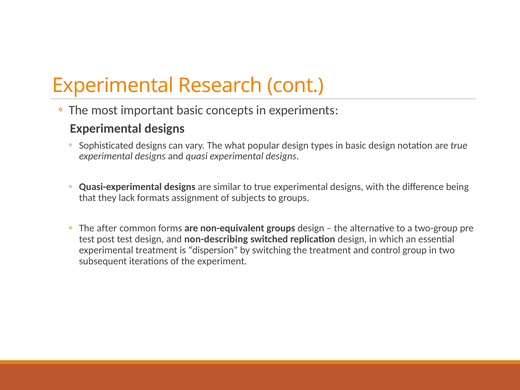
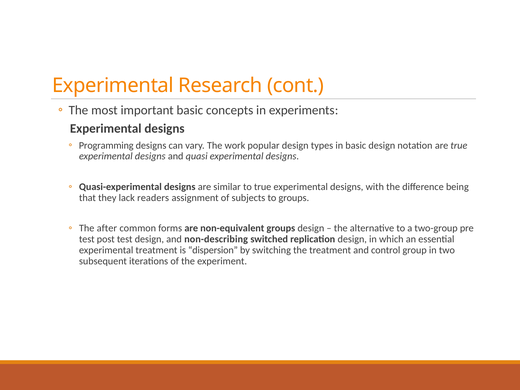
Sophisticated: Sophisticated -> Programming (106, 145)
what: what -> work (235, 145)
formats: formats -> readers (153, 198)
